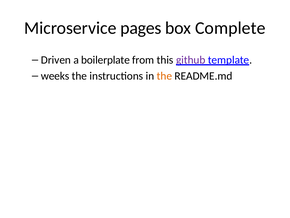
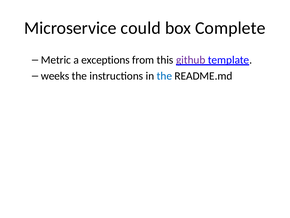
pages: pages -> could (141, 28)
Driven: Driven -> Metric (56, 60)
boilerplate: boilerplate -> exceptions (105, 60)
the colour: orange -> blue (164, 76)
